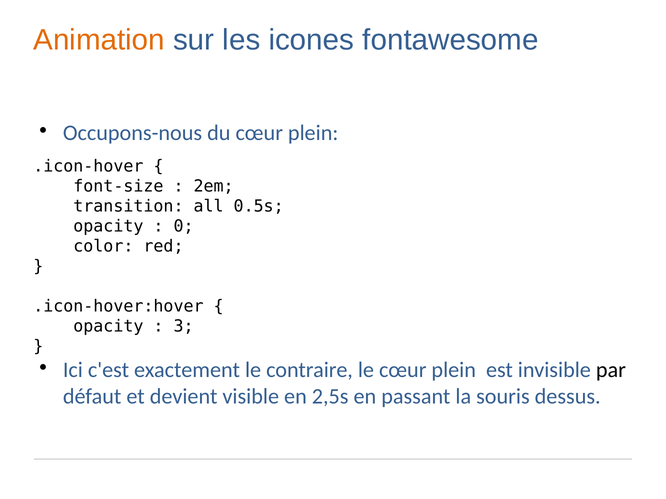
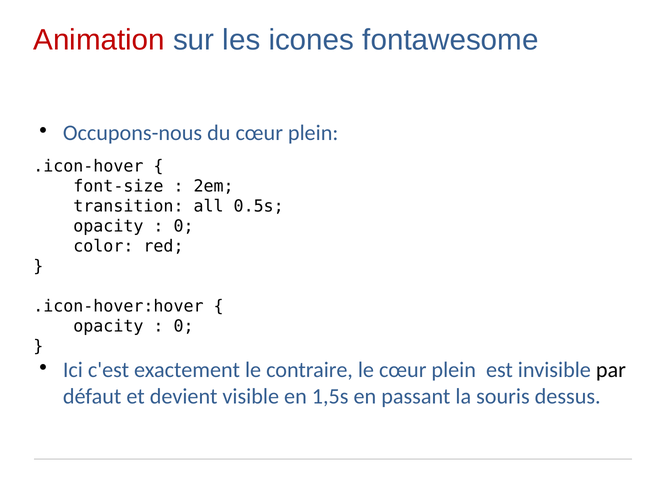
Animation colour: orange -> red (99, 40)
3: 3 -> 0 (184, 326)
2,5s: 2,5s -> 1,5s (330, 397)
